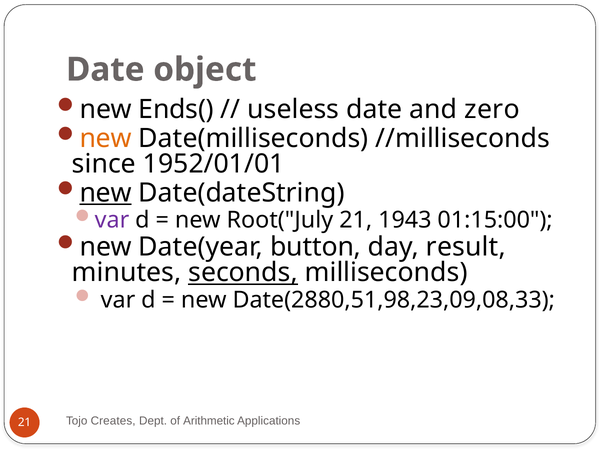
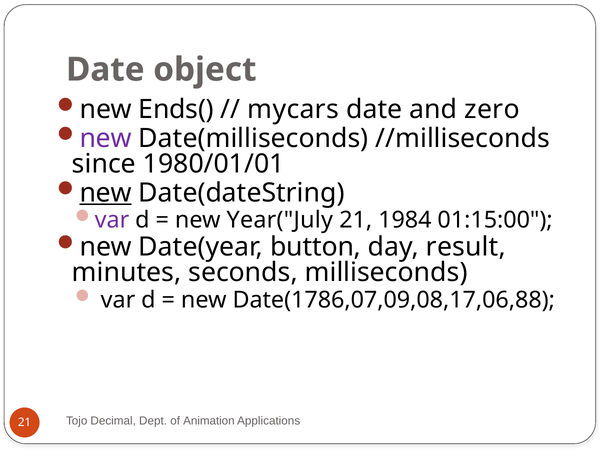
useless: useless -> mycars (293, 110)
new colour: orange -> purple (106, 138)
1952/01/01: 1952/01/01 -> 1980/01/01 (214, 164)
Root("July: Root("July -> Year("July (280, 220)
1943: 1943 -> 1984 (405, 220)
seconds underline: present -> none (243, 273)
Date(2880,51,98,23,09,08,33: Date(2880,51,98,23,09,08,33 -> Date(1786,07,09,08,17,06,88 (394, 300)
Creates: Creates -> Decimal (113, 421)
Arithmetic: Arithmetic -> Animation (209, 421)
